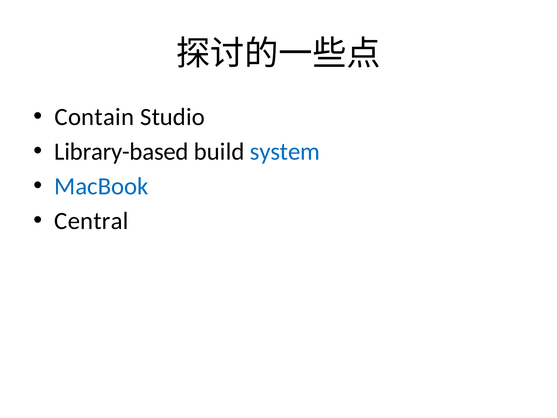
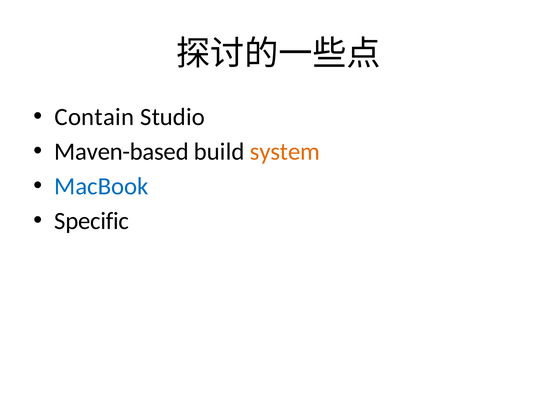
Library-based: Library-based -> Maven-based (121, 152)
system colour: blue -> orange (285, 152)
Central: Central -> Specific (92, 221)
